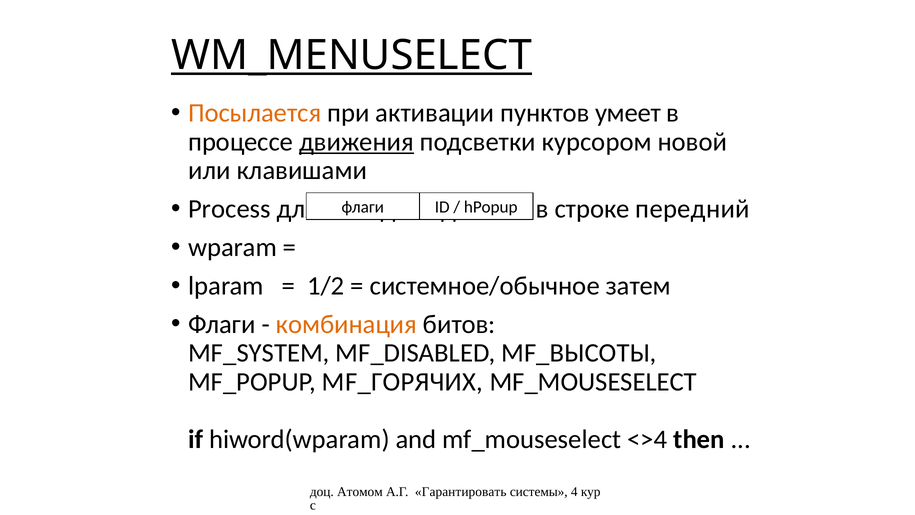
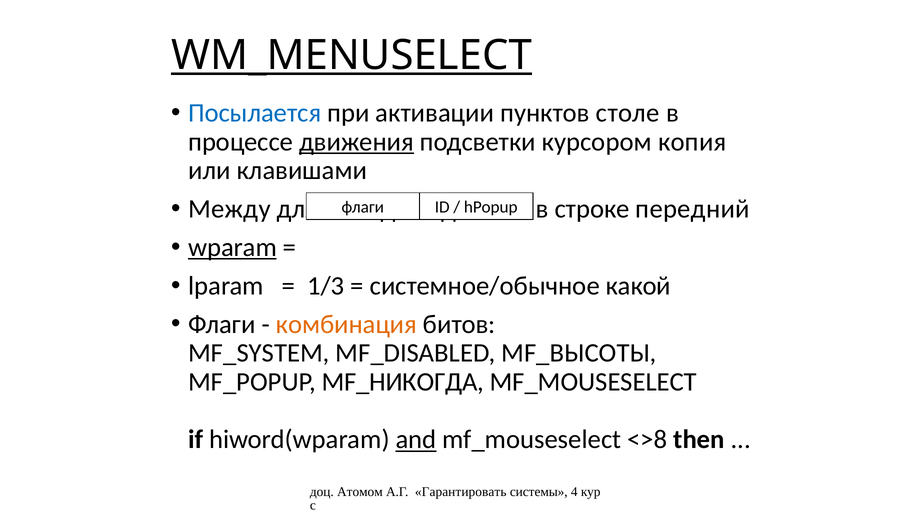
Посылается colour: orange -> blue (255, 113)
умеет: умеет -> столе (628, 113)
новой: новой -> копия (692, 142)
Process: Process -> Между (229, 209)
wparam underline: none -> present (233, 247)
1/2: 1/2 -> 1/3 (326, 286)
затем: затем -> какой (638, 286)
MF_ГОРЯЧИХ: MF_ГОРЯЧИХ -> MF_НИКОГДА (403, 382)
and underline: none -> present (416, 439)
<>4: <>4 -> <>8 (647, 439)
